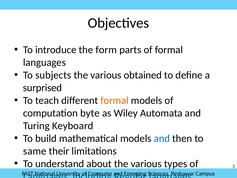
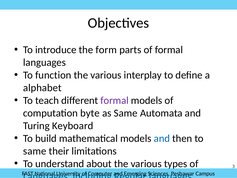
subjects: subjects -> function (53, 75)
obtained: obtained -> interplay (143, 75)
surprised: surprised -> alphabet (42, 88)
formal colour: orange -> purple (115, 100)
as Wiley: Wiley -> Same (126, 113)
